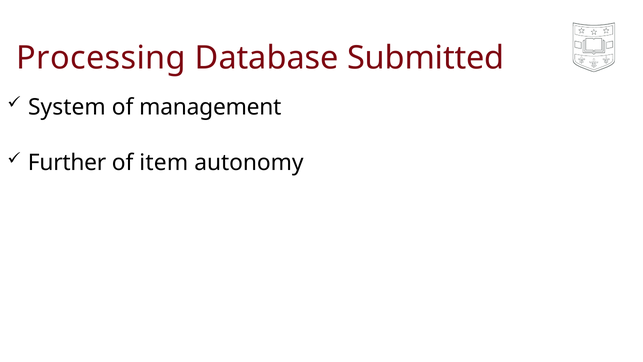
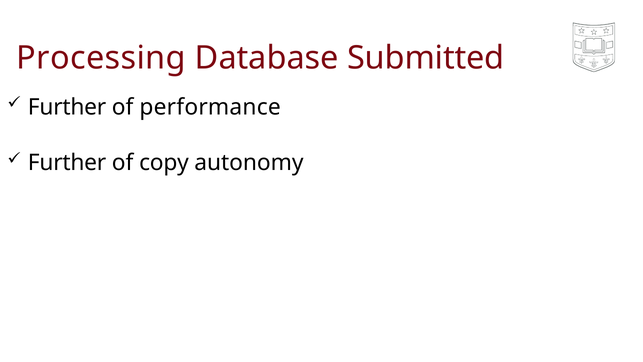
System: System -> Further (67, 107)
management: management -> performance (210, 107)
item: item -> copy (164, 163)
